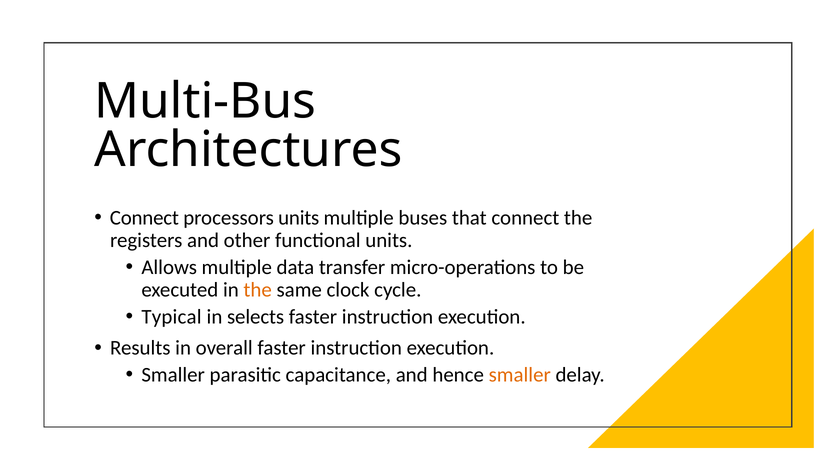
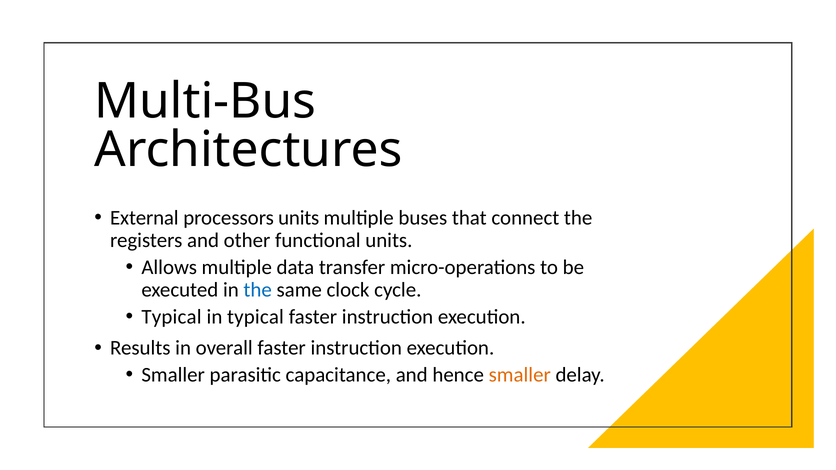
Connect: Connect -> External (144, 218)
the colour: orange -> blue (258, 290)
in selects: selects -> typical (255, 317)
